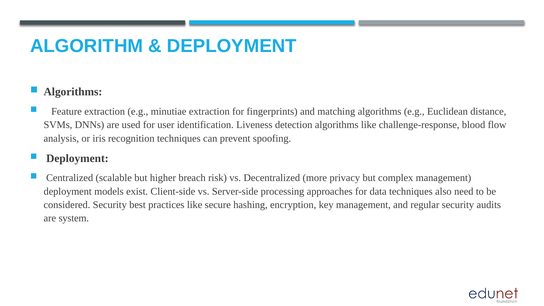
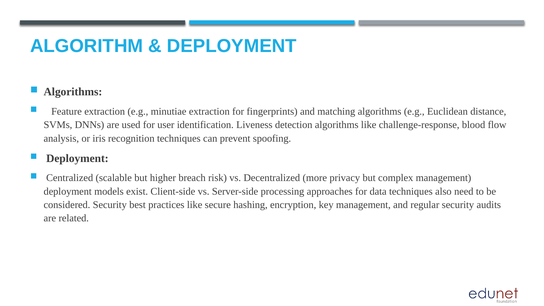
system: system -> related (74, 218)
